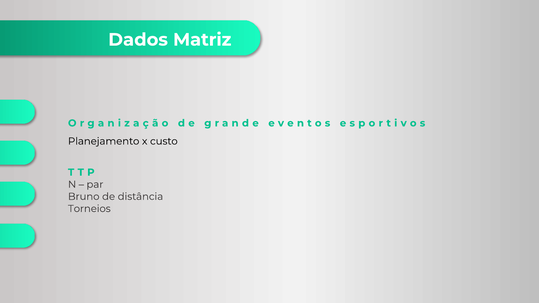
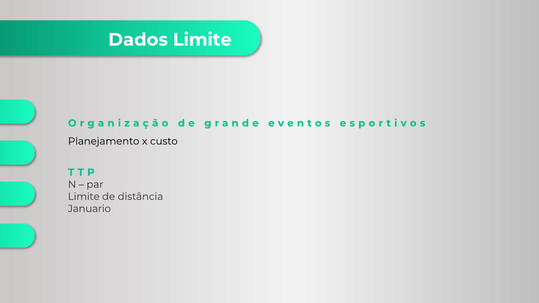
Dados Matriz: Matriz -> Limite (202, 40)
Bruno: Bruno -> Limite (84, 197)
Torneios: Torneios -> Januario (89, 209)
